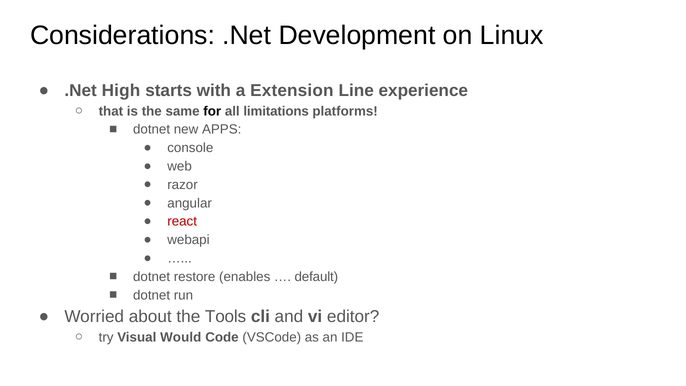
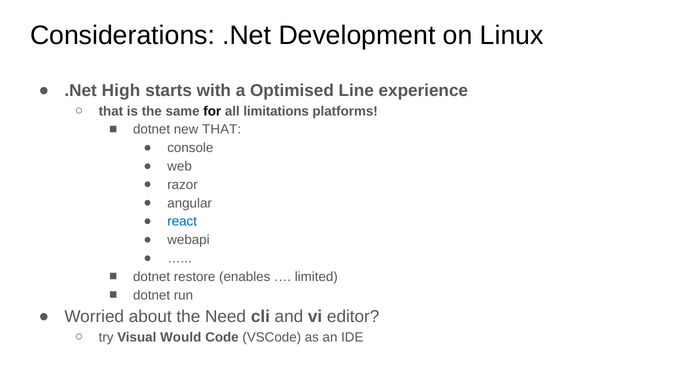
Extension: Extension -> Optimised (292, 91)
new APPS: APPS -> THAT (222, 130)
react colour: red -> blue (182, 221)
default: default -> limited (316, 277)
Tools: Tools -> Need (226, 317)
